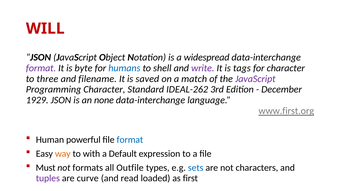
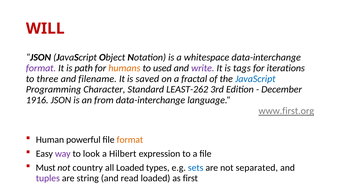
widespread: widespread -> whitespace (207, 57)
byte: byte -> path (84, 68)
humans colour: blue -> orange (124, 68)
shell: shell -> used (162, 68)
for character: character -> iterations (286, 68)
match: match -> fractal (194, 79)
JavaScript colour: purple -> blue (255, 79)
IDEAL-262: IDEAL-262 -> LEAST-262 (187, 90)
1929: 1929 -> 1916 (37, 100)
none: none -> from (104, 100)
format colour: blue -> orange (130, 140)
way colour: orange -> purple (63, 154)
with: with -> look (91, 154)
Default: Default -> Hilbert (123, 154)
formats: formats -> country (88, 168)
all Outfile: Outfile -> Loaded (130, 168)
characters: characters -> separated (257, 168)
curve: curve -> string (88, 178)
